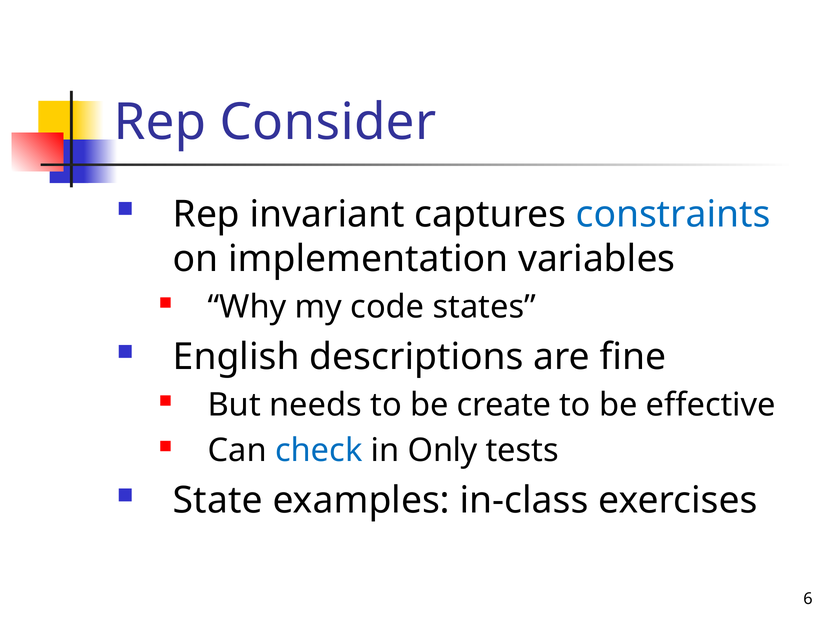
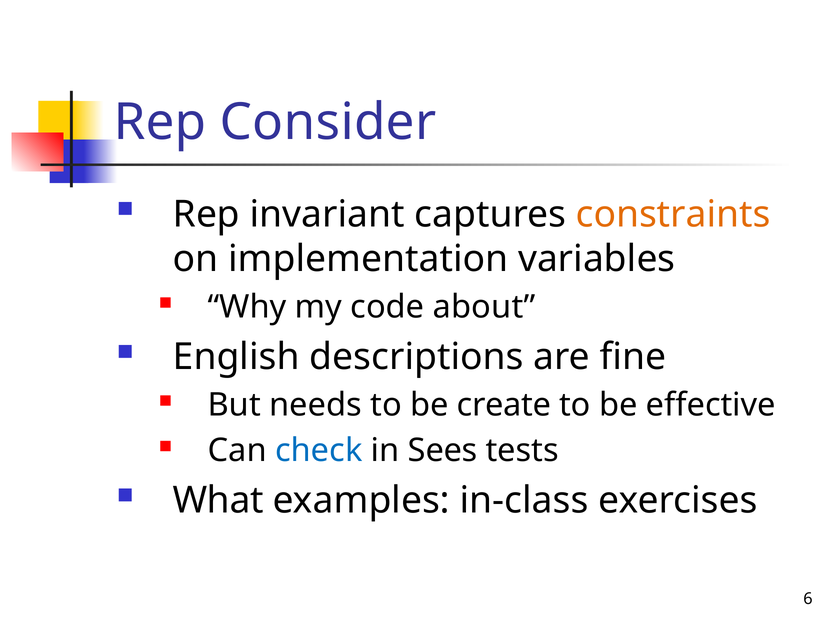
constraints colour: blue -> orange (673, 214)
states: states -> about (484, 307)
Only: Only -> Sees (443, 451)
State: State -> What (218, 501)
